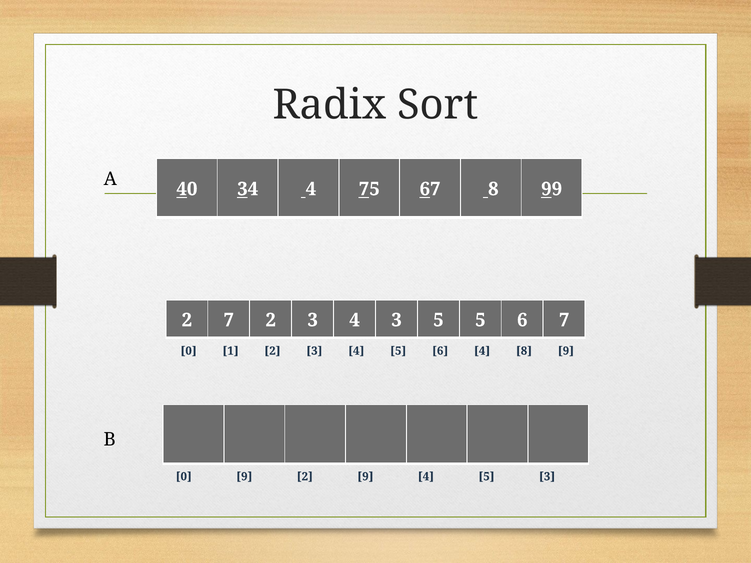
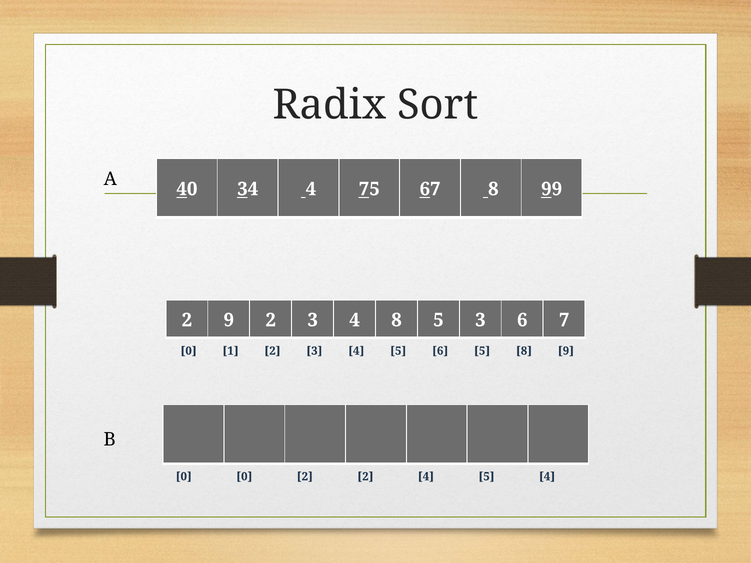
2 7: 7 -> 9 (229, 320)
4 3: 3 -> 8 (396, 320)
5 5: 5 -> 3 (480, 320)
6 4: 4 -> 5 (482, 351)
0 9: 9 -> 0 (244, 477)
2 9: 9 -> 2 (365, 477)
5 3: 3 -> 4 (547, 477)
